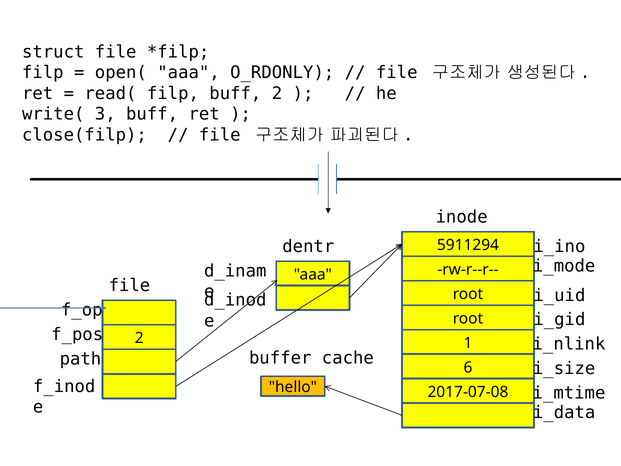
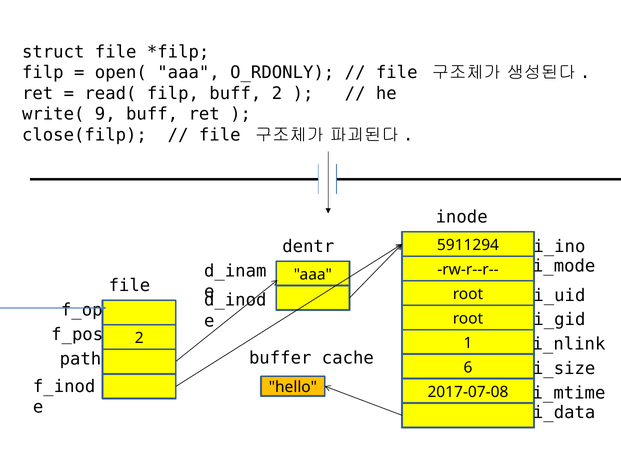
3: 3 -> 9 (105, 114)
